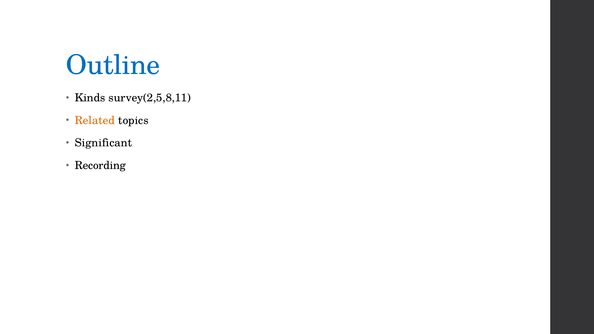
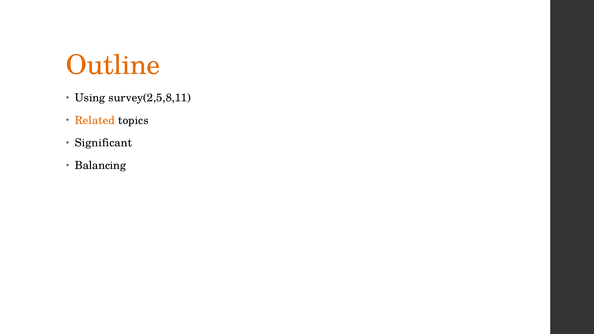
Outline colour: blue -> orange (113, 65)
Kinds: Kinds -> Using (90, 98)
Recording: Recording -> Balancing (100, 166)
